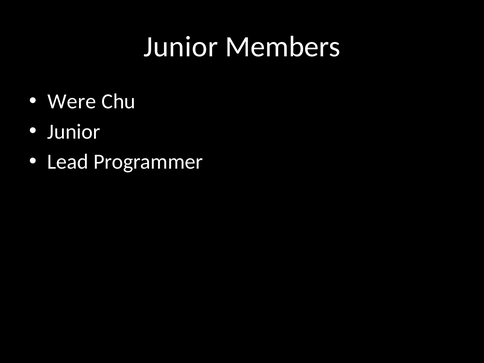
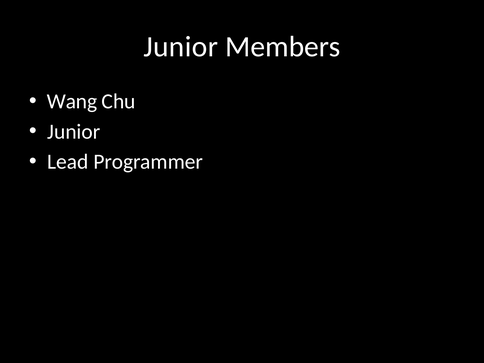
Were: Were -> Wang (72, 102)
